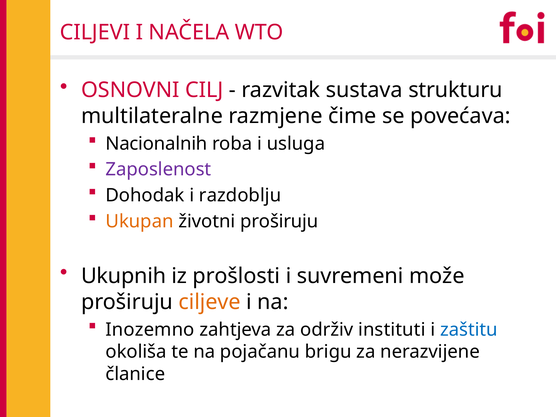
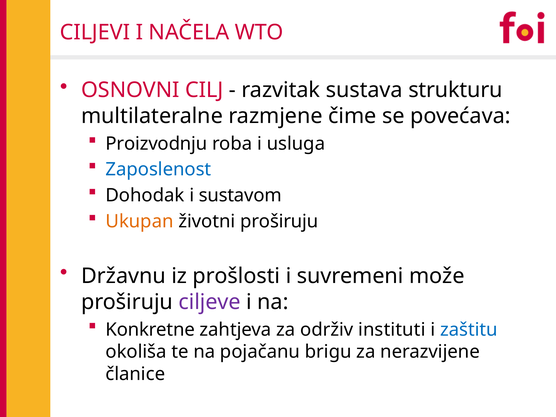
Nacionalnih: Nacionalnih -> Proizvodnju (156, 144)
Zaposlenost colour: purple -> blue (158, 170)
razdoblju: razdoblju -> sustavom (240, 195)
Ukupnih: Ukupnih -> Državnu (123, 276)
ciljeve colour: orange -> purple (210, 302)
Inozemno: Inozemno -> Konkretne (150, 330)
